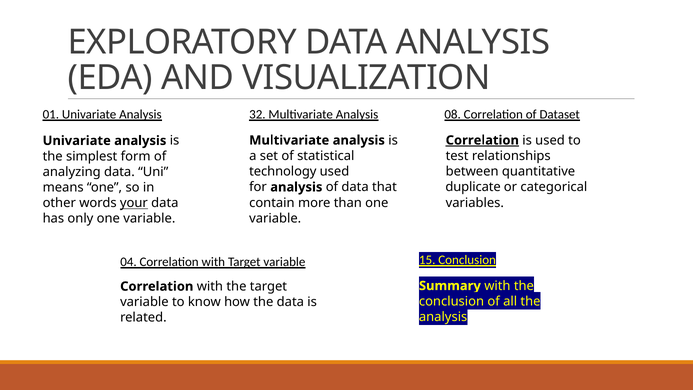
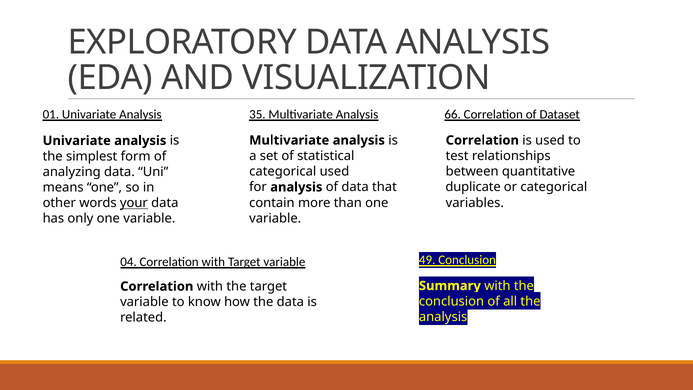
32: 32 -> 35 (257, 114)
08: 08 -> 66 (453, 114)
Correlation underline: present -> none (482, 140)
technology: technology -> categorical (283, 171)
15: 15 -> 49 (427, 260)
